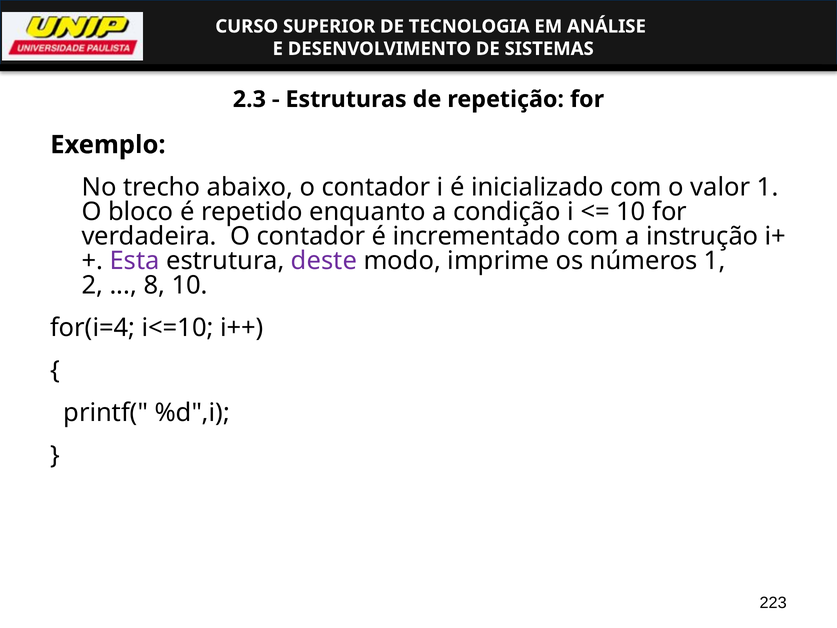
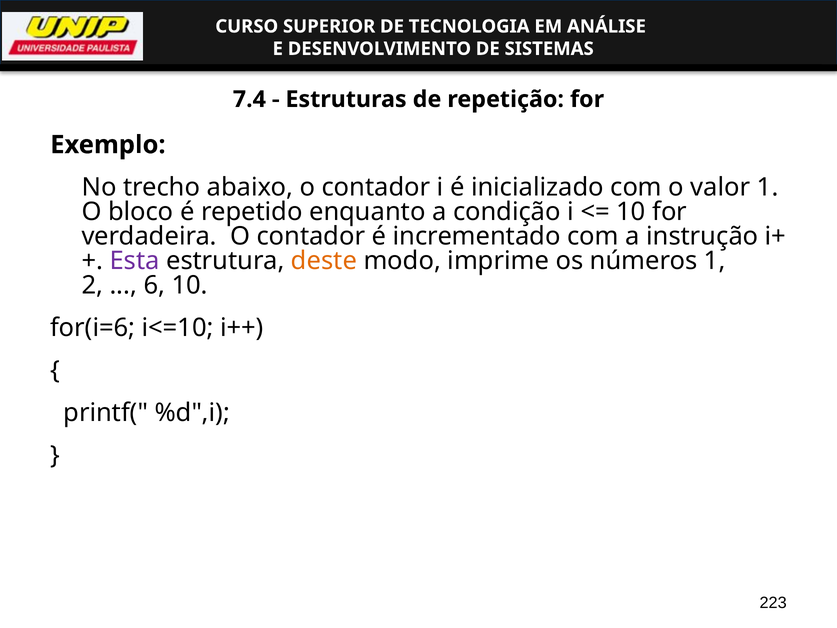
2.3: 2.3 -> 7.4 (249, 99)
deste colour: purple -> orange (324, 261)
8: 8 -> 6 (154, 285)
for(i=4: for(i=4 -> for(i=6 (93, 328)
